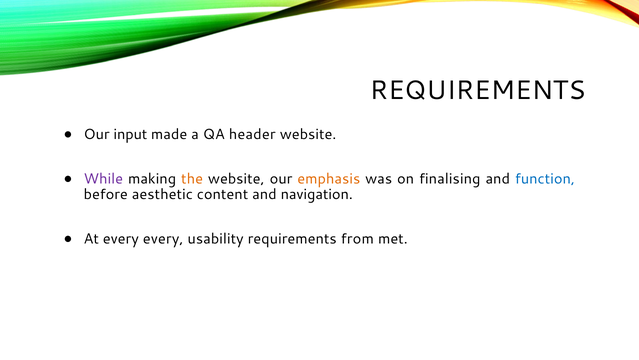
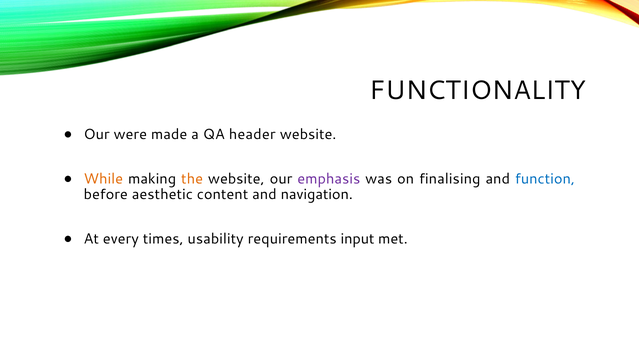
REQUIREMENTS: REQUIREMENTS -> FUNCTIONALITY (478, 90)
input: input -> were (130, 134)
While colour: purple -> orange (103, 179)
emphasis colour: orange -> purple (329, 179)
every every: every -> times (163, 239)
from: from -> input (358, 239)
